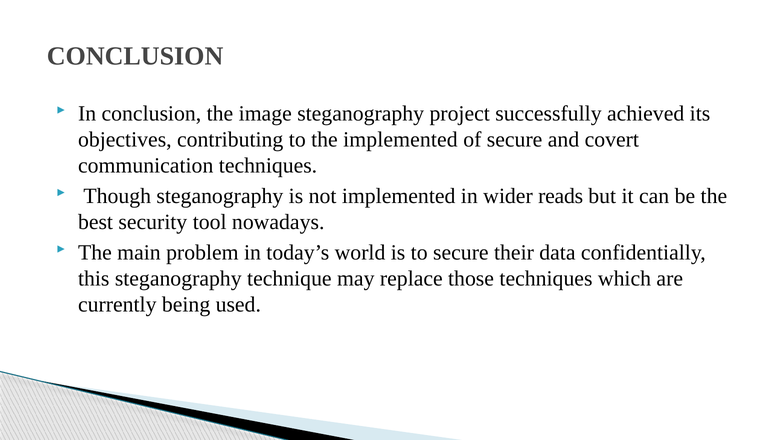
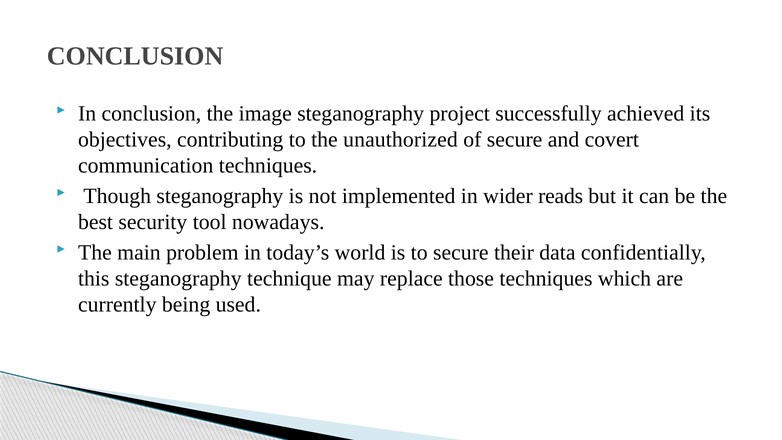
the implemented: implemented -> unauthorized (400, 139)
